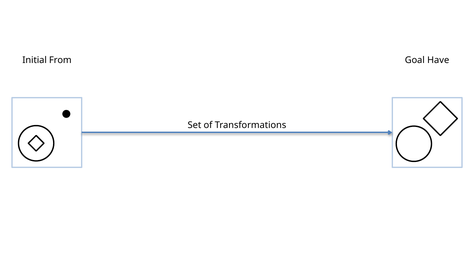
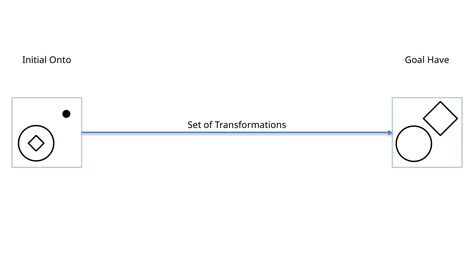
From: From -> Onto (60, 60)
